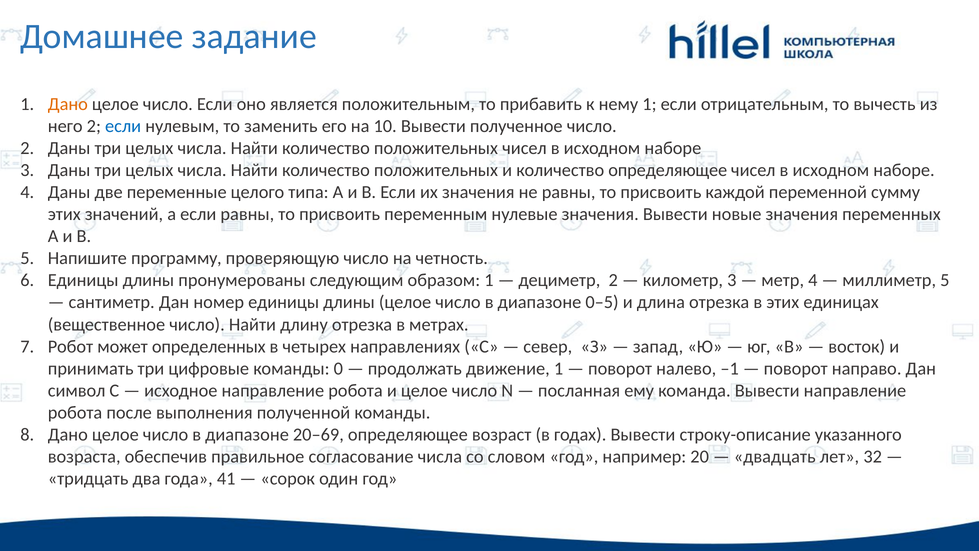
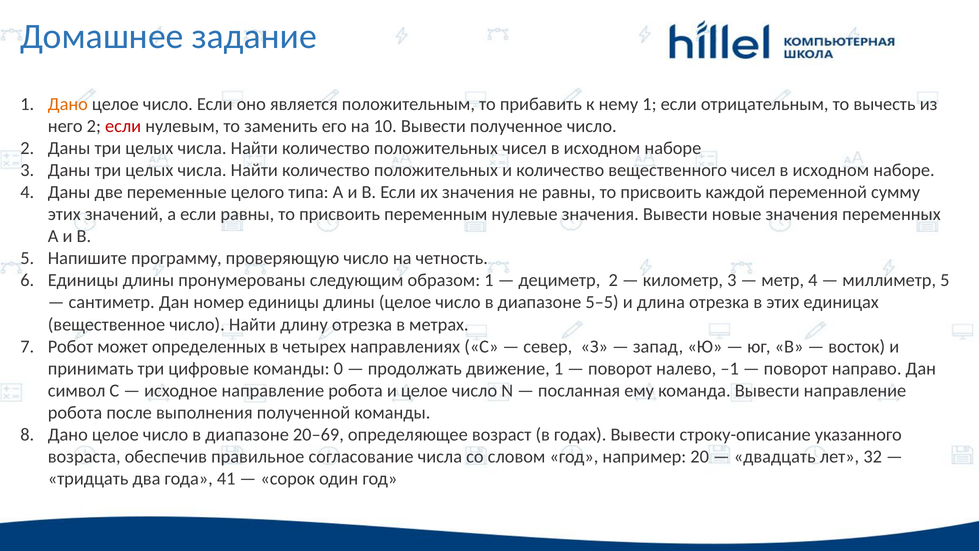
если colour: blue -> red (123, 126)
количество определяющее: определяющее -> вещественного (668, 170)
0–5: 0–5 -> 5–5 (602, 302)
